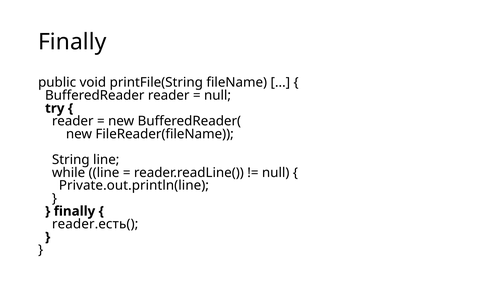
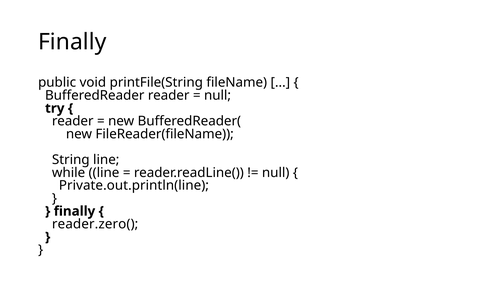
reader.есть(: reader.есть( -> reader.zero( (95, 224)
